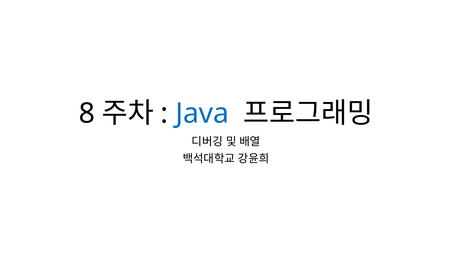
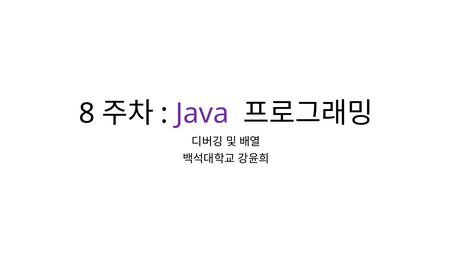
Java colour: blue -> purple (202, 113)
